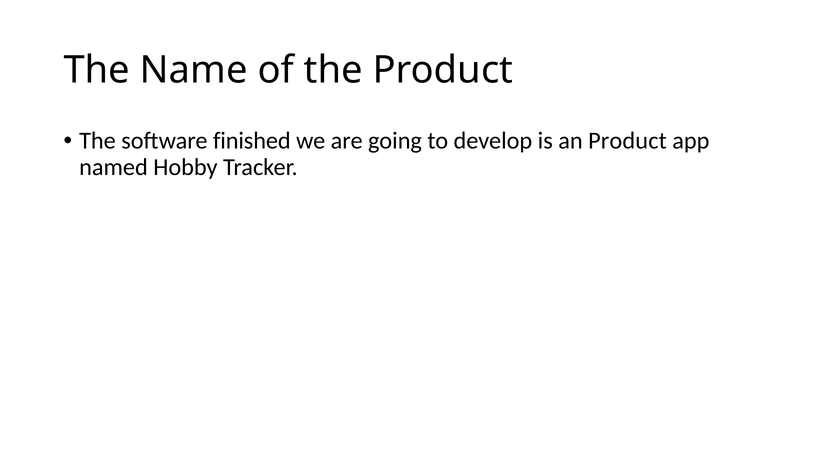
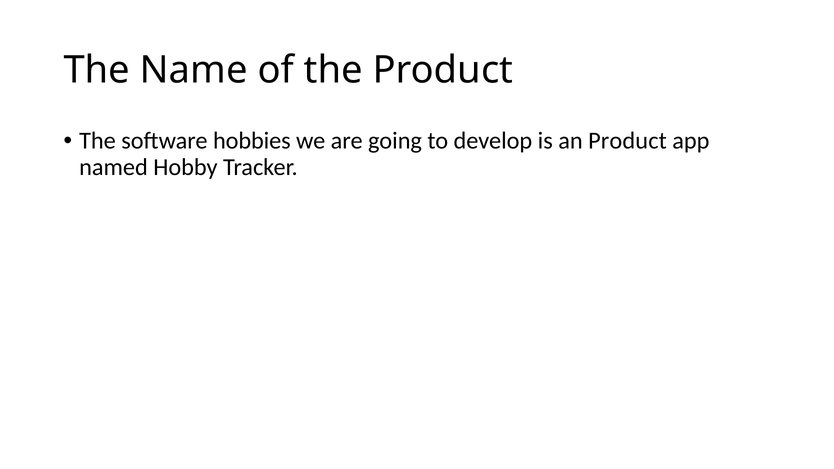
finished: finished -> hobbies (252, 141)
